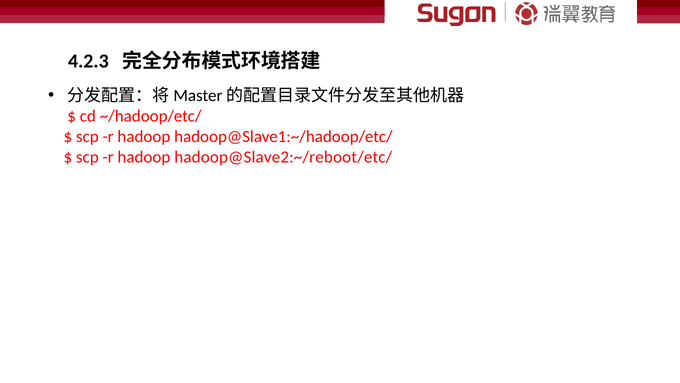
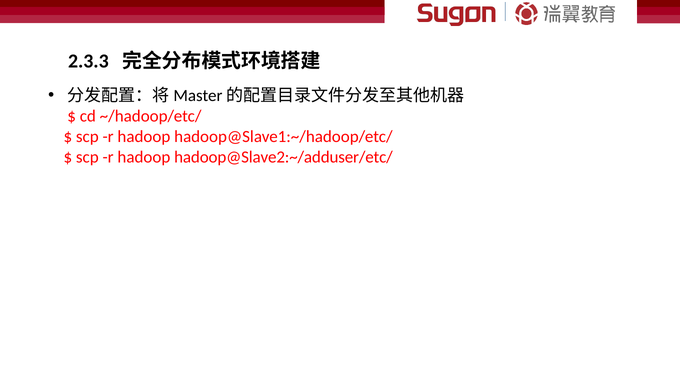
4.2.3: 4.2.3 -> 2.3.3 (88, 61)
hadoop@Slave2:~/reboot/etc/: hadoop@Slave2:~/reboot/etc/ -> hadoop@Slave2:~/adduser/etc/ (283, 157)
